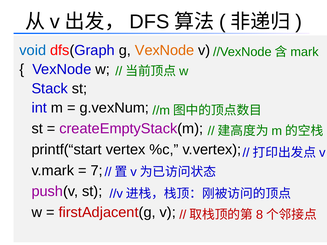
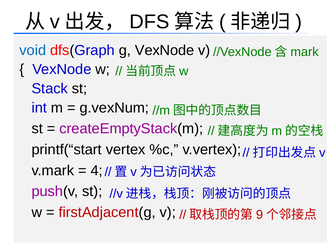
VexNode colour: orange -> black (165, 50)
7: 7 -> 4 (97, 171)
8: 8 -> 9 (259, 215)
